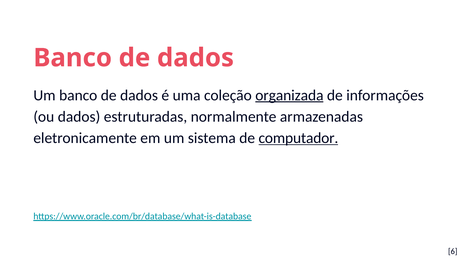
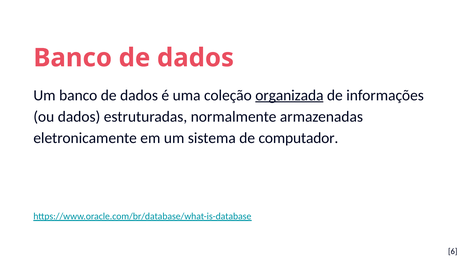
computador underline: present -> none (298, 138)
